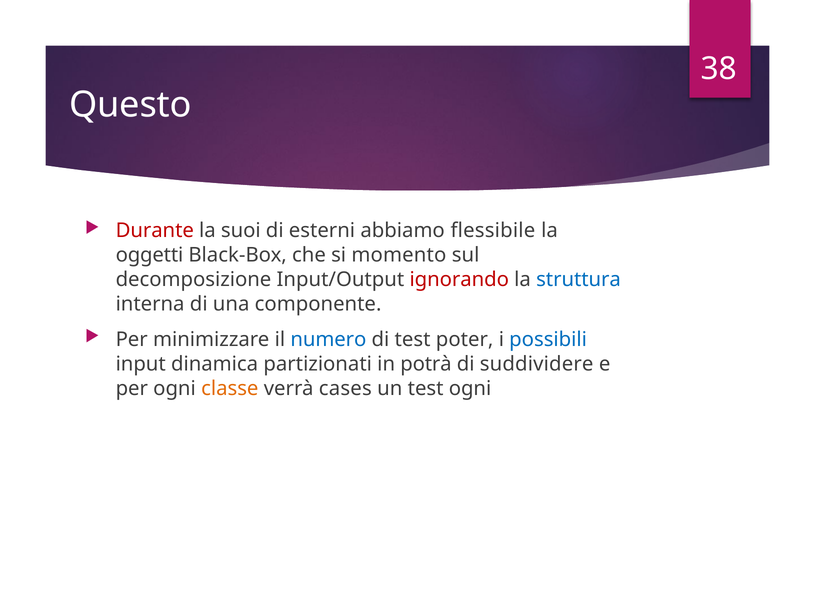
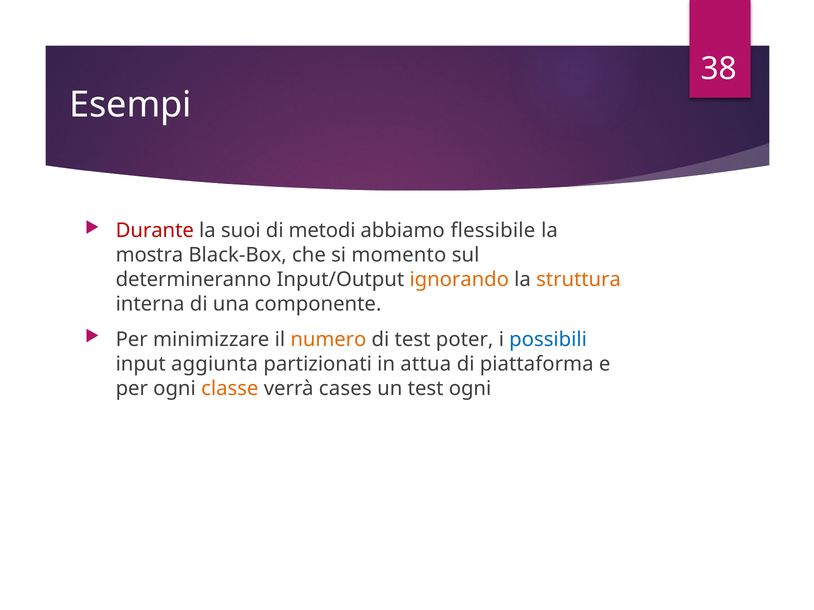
Questo: Questo -> Esempi (130, 105)
esterni: esterni -> metodi (322, 231)
oggetti: oggetti -> mostra (149, 255)
decomposizione: decomposizione -> determineranno (193, 280)
ignorando colour: red -> orange (459, 280)
struttura colour: blue -> orange (579, 280)
numero colour: blue -> orange (328, 340)
dinamica: dinamica -> aggiunta (214, 364)
potrà: potrà -> attua (426, 364)
suddividere: suddividere -> piattaforma (537, 364)
